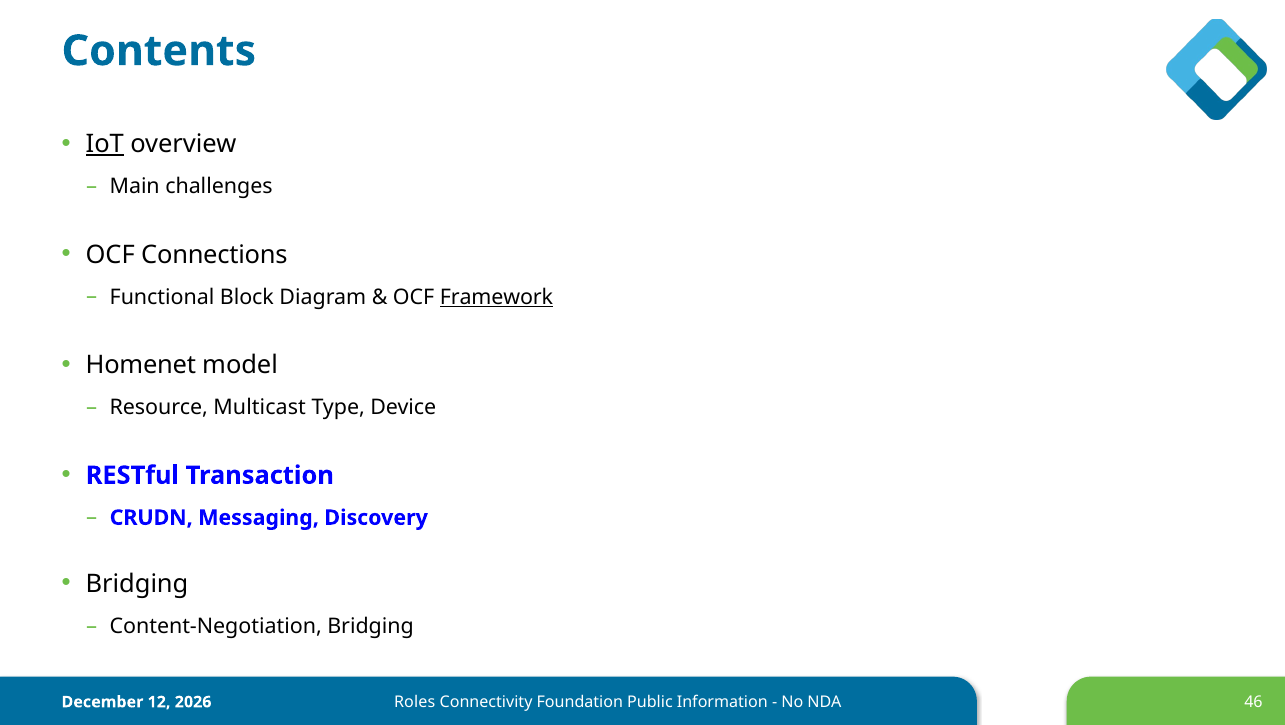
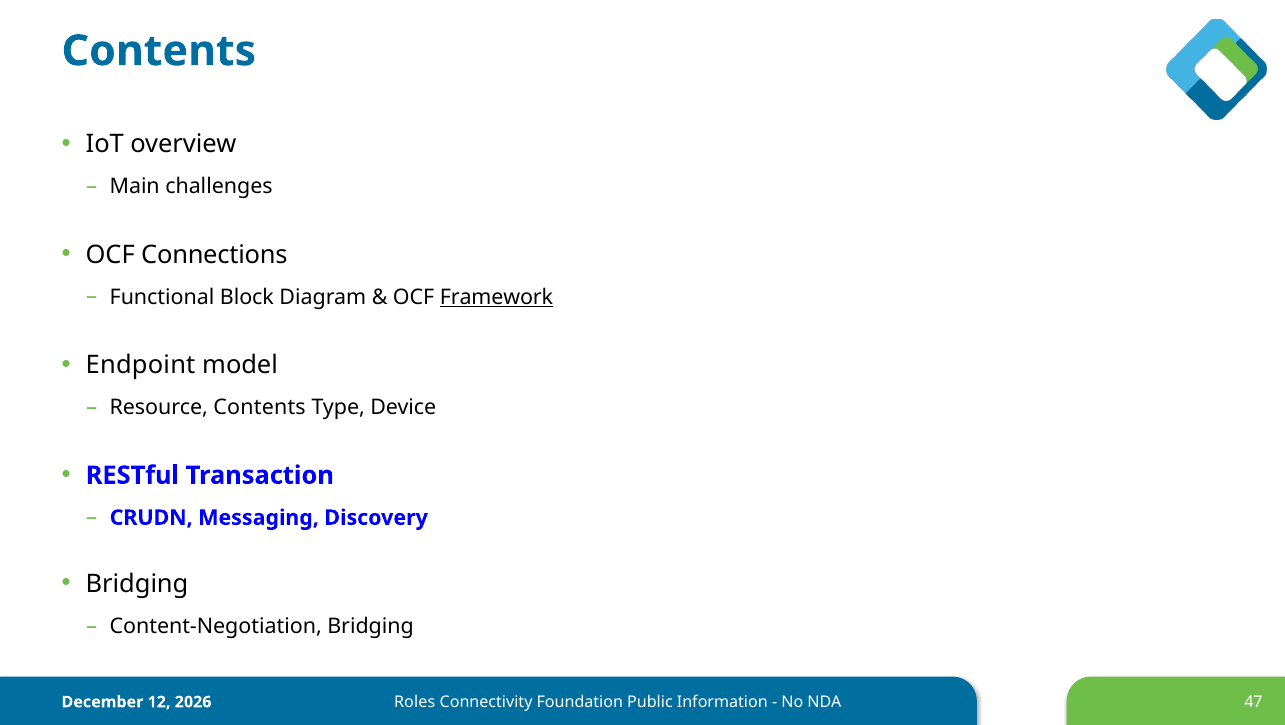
IoT underline: present -> none (105, 144)
Homenet: Homenet -> Endpoint (141, 365)
Resource Multicast: Multicast -> Contents (260, 407)
46: 46 -> 47 (1253, 702)
